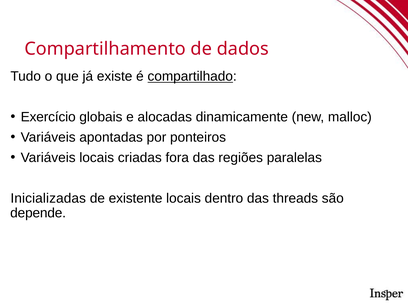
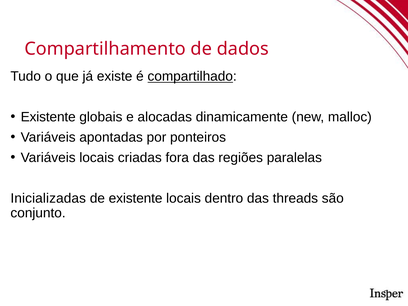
Exercício: Exercício -> Existente (48, 117)
depende: depende -> conjunto (38, 213)
